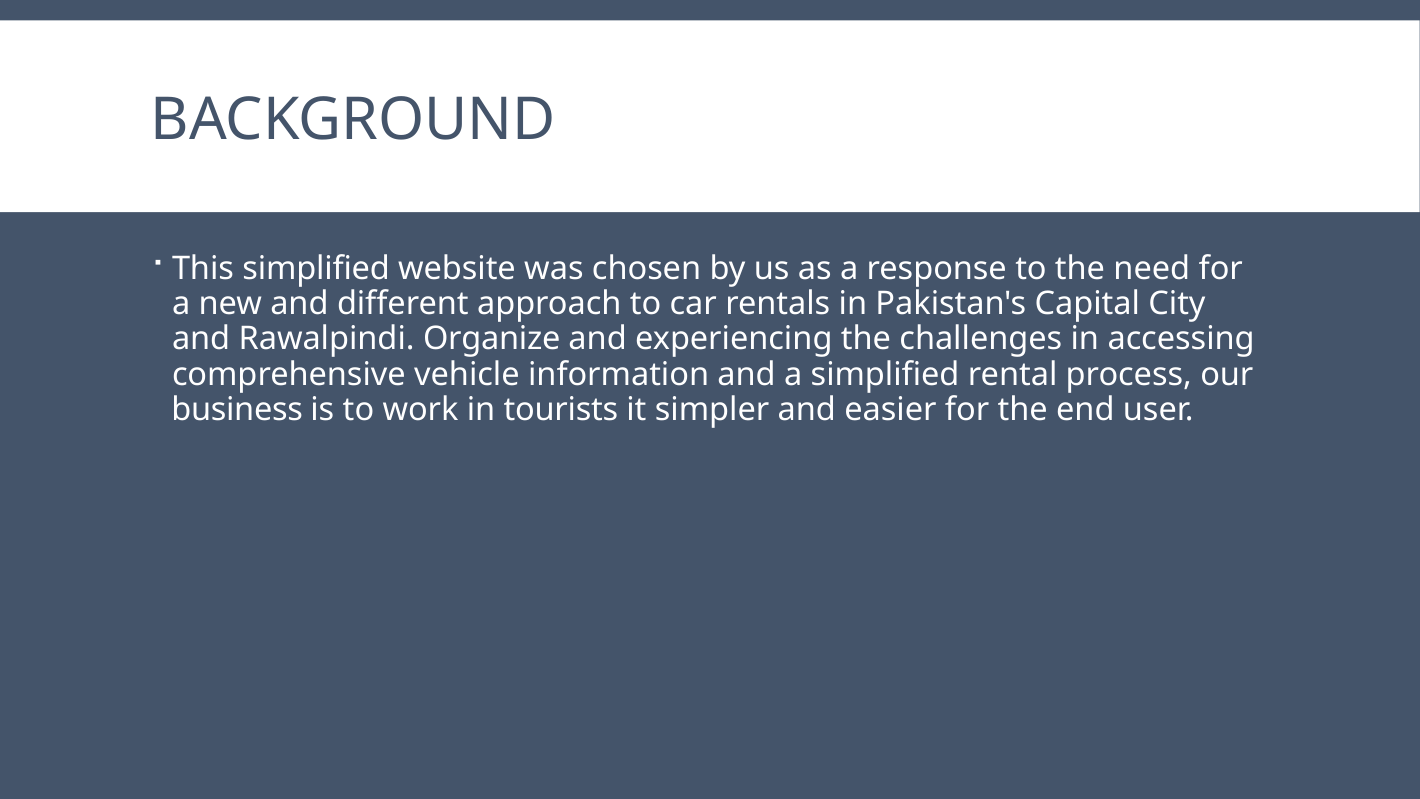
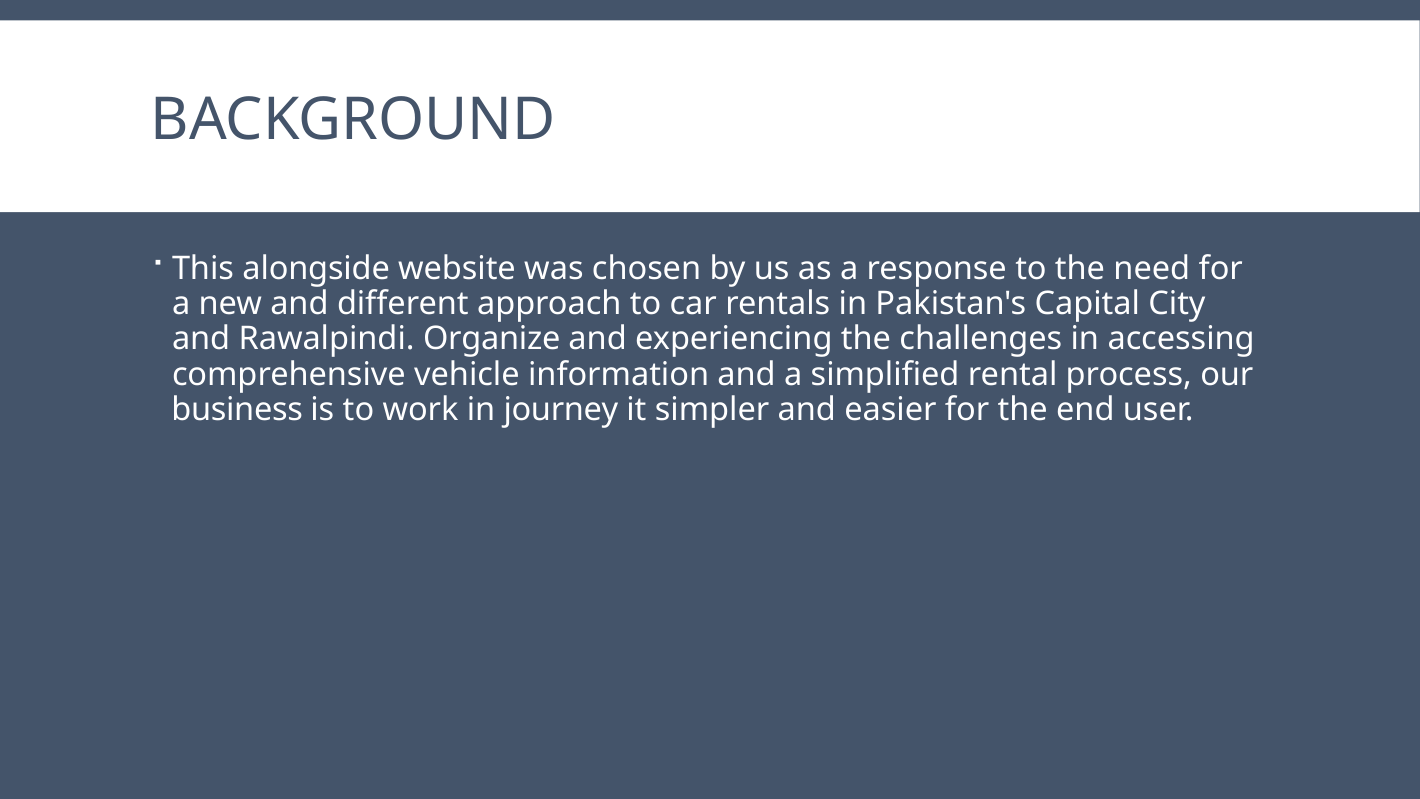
This simplified: simplified -> alongside (316, 269)
tourists: tourists -> journey (561, 409)
